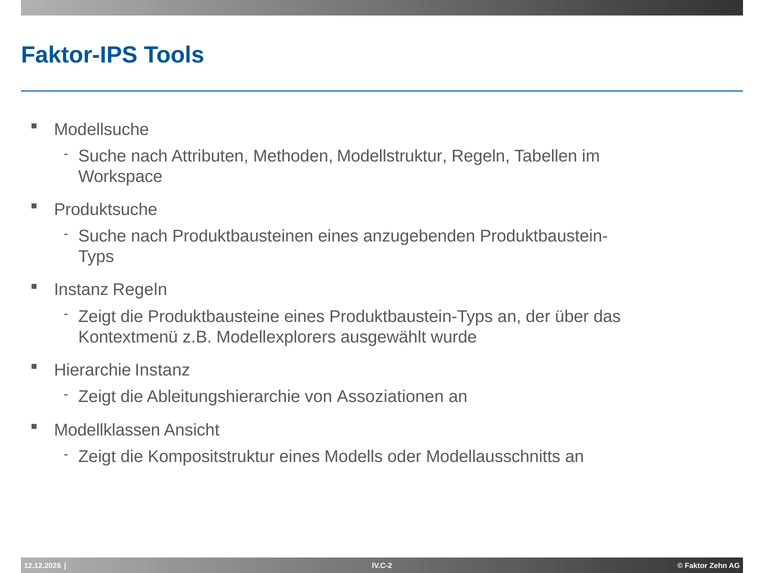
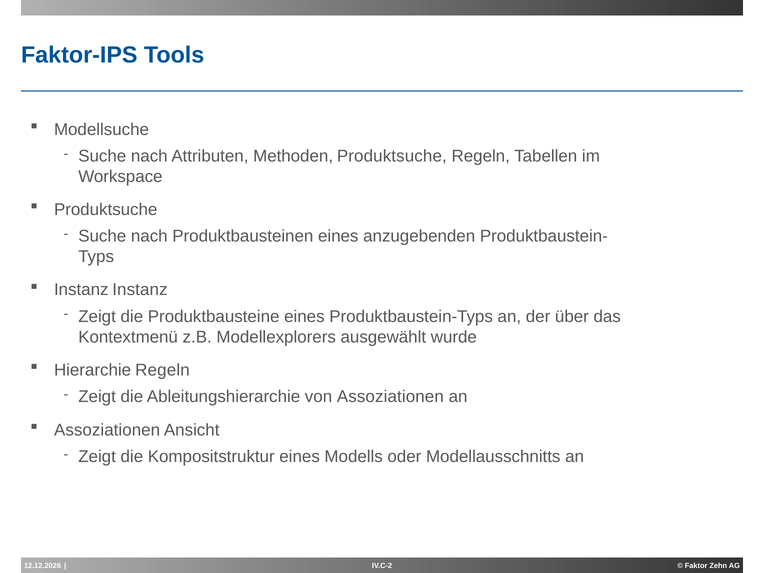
Methoden Modellstruktur: Modellstruktur -> Produktsuche (392, 156)
Instanz Regeln: Regeln -> Instanz (140, 290)
Hierarchie Instanz: Instanz -> Regeln (162, 370)
Modellklassen: Modellklassen -> Assoziationen (107, 430)
